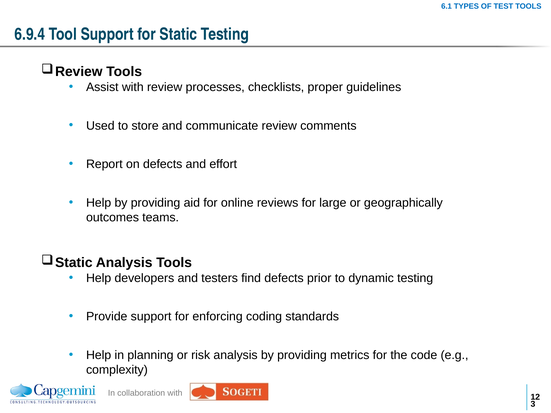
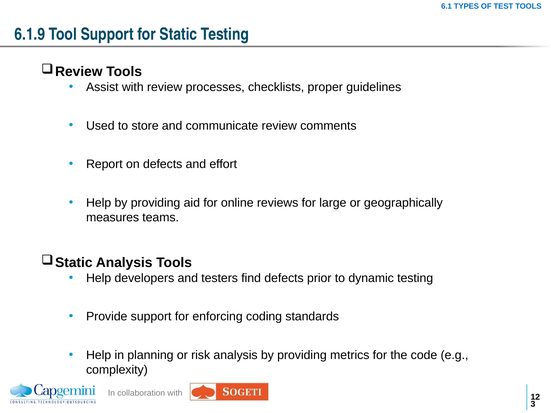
6.9.4: 6.9.4 -> 6.1.9 (30, 34)
outcomes: outcomes -> measures (113, 218)
